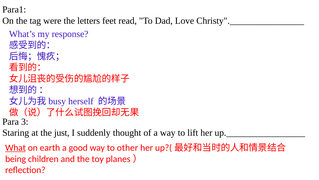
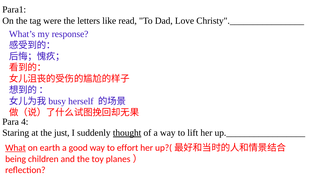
feet: feet -> like (109, 21)
3: 3 -> 4 (25, 121)
thought underline: none -> present (127, 132)
other: other -> effort (128, 147)
